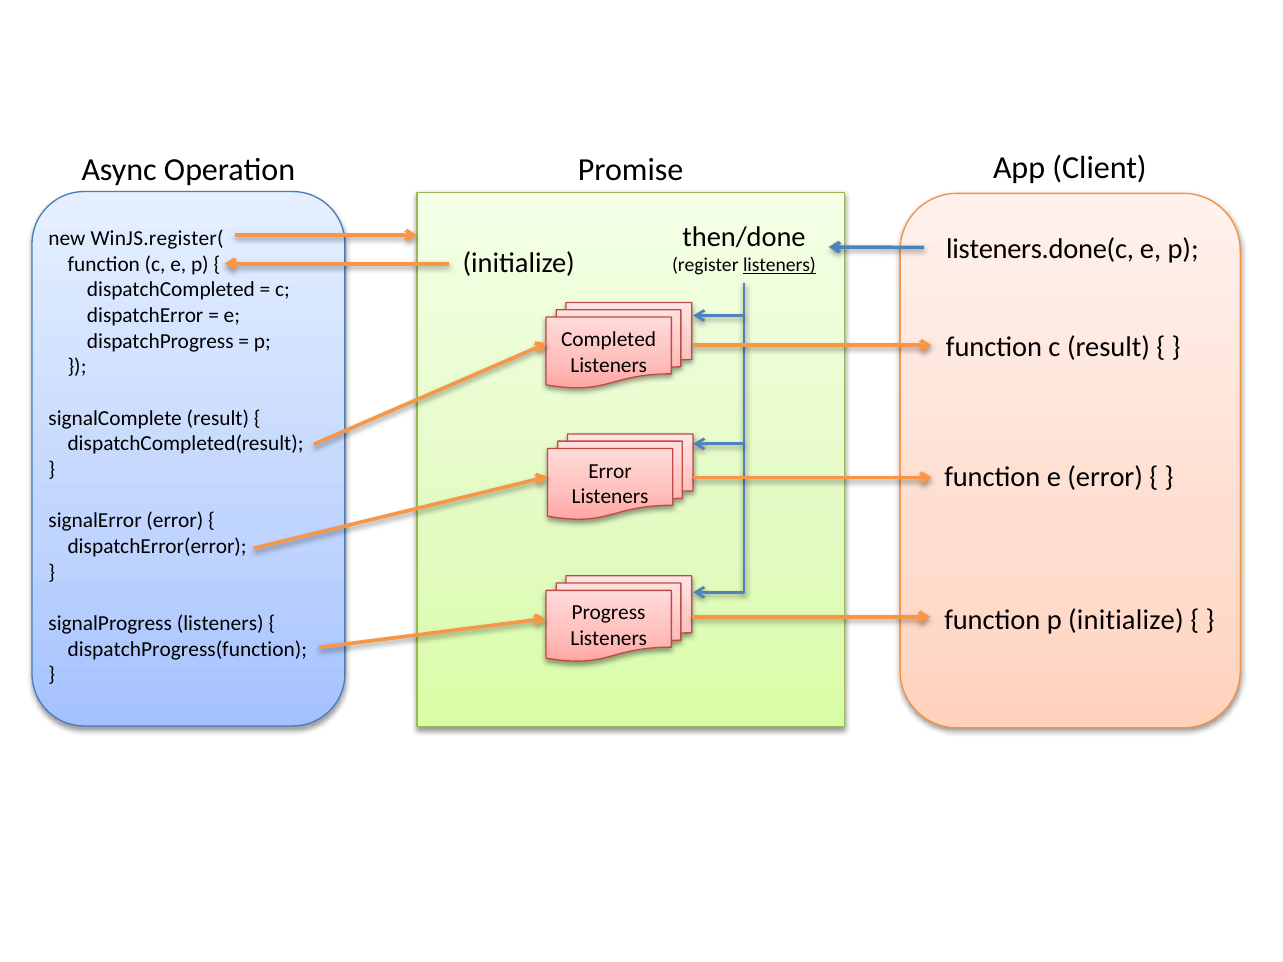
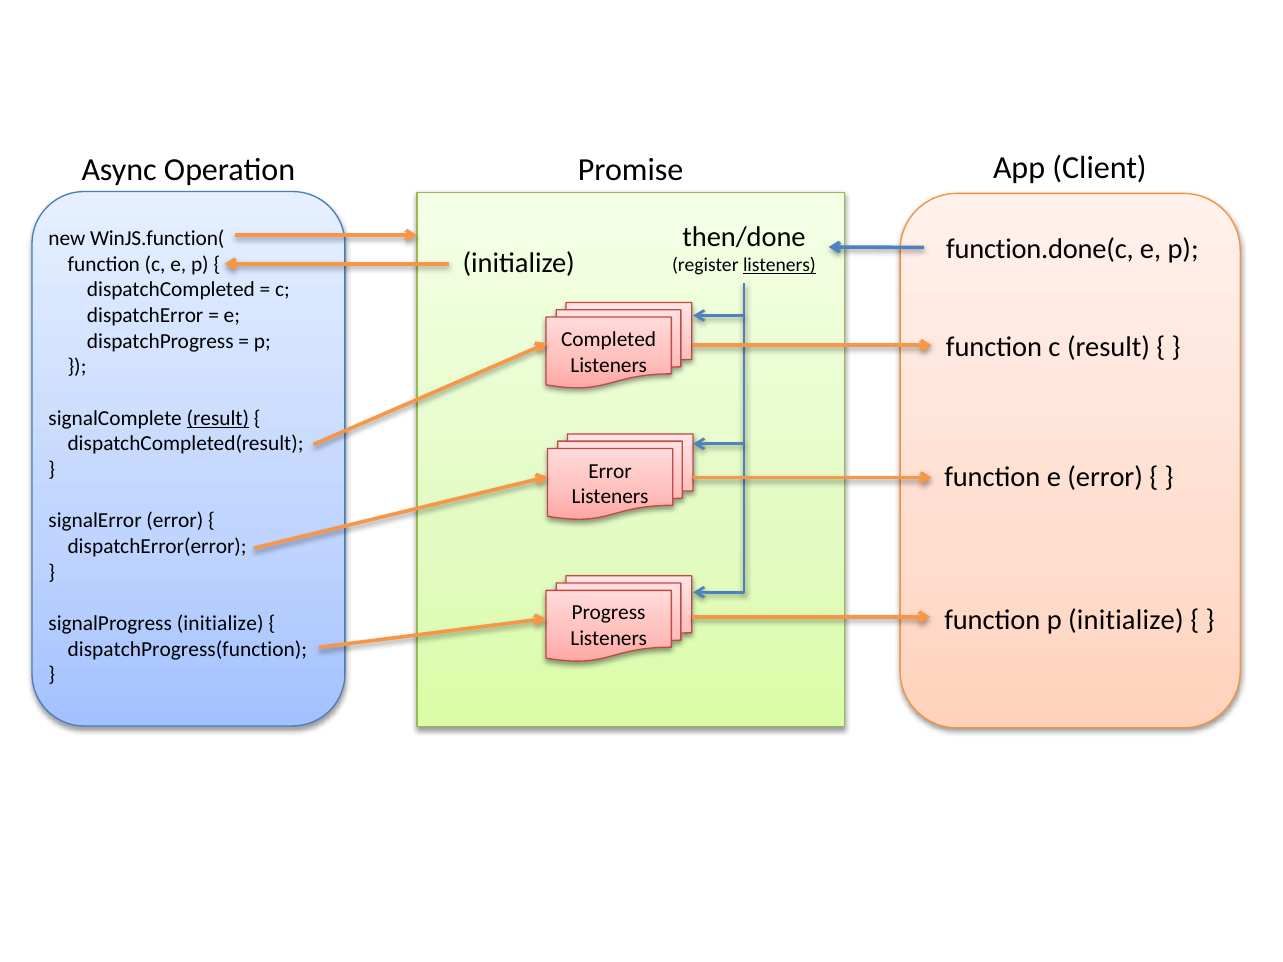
WinJS.register(: WinJS.register( -> WinJS.function( (157, 239)
listeners.done(c: listeners.done(c -> function.done(c (1040, 249)
result underline: none -> present (218, 418)
signalProgress listeners: listeners -> initialize (220, 623)
